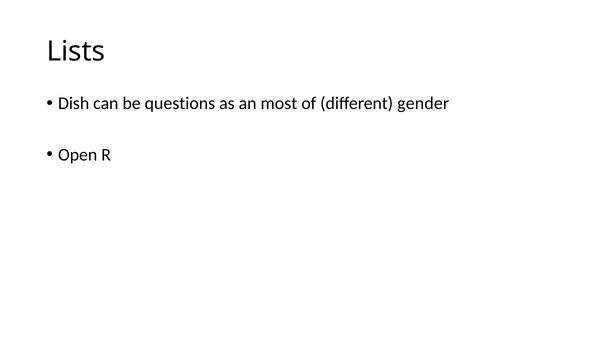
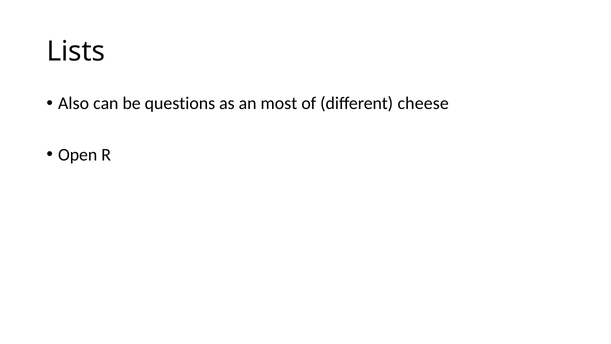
Dish: Dish -> Also (74, 103)
gender: gender -> cheese (423, 103)
